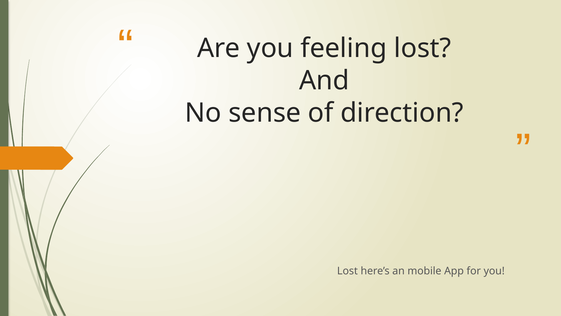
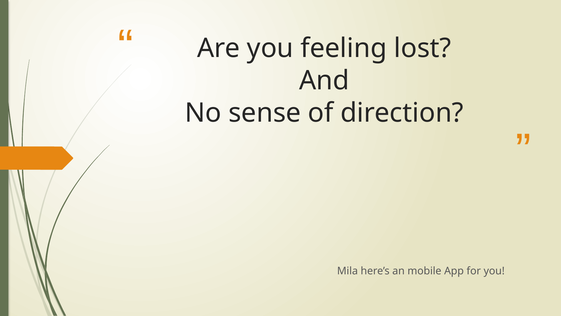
Lost: Lost -> Mila (347, 271)
